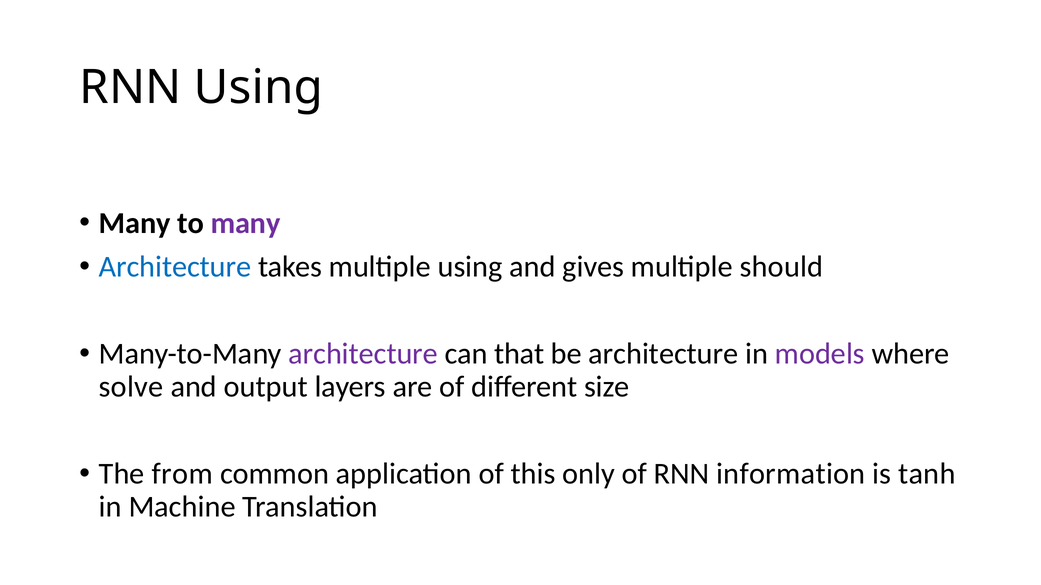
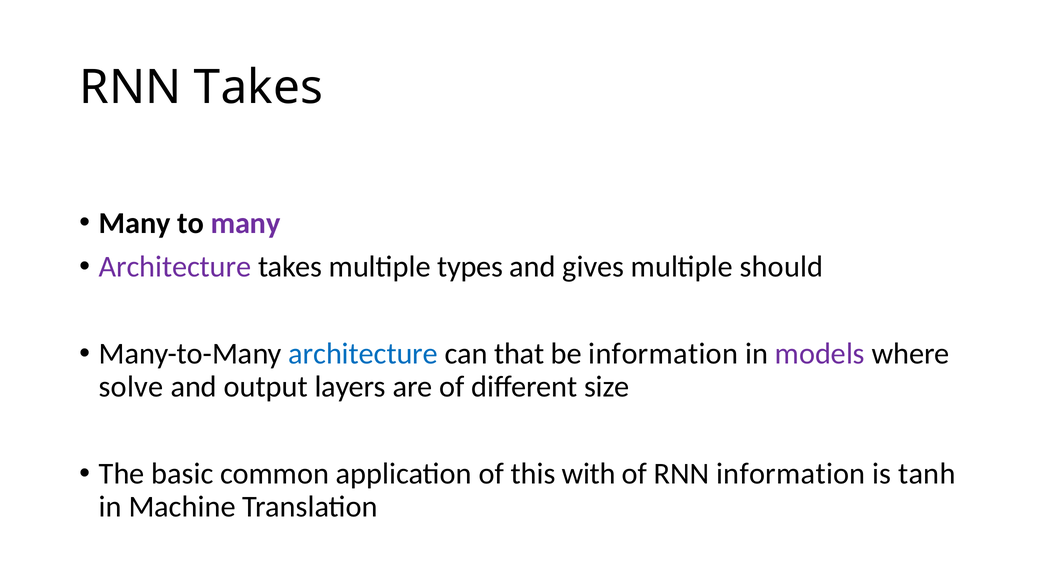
RNN Using: Using -> Takes (258, 87)
Architecture colour: blue -> purple (175, 267)
multiple using: using -> types (470, 267)
architecture colour: purple -> blue (363, 354)
be architecture: architecture -> information (663, 354)
from: from -> basic (182, 474)
only: only -> with (589, 474)
